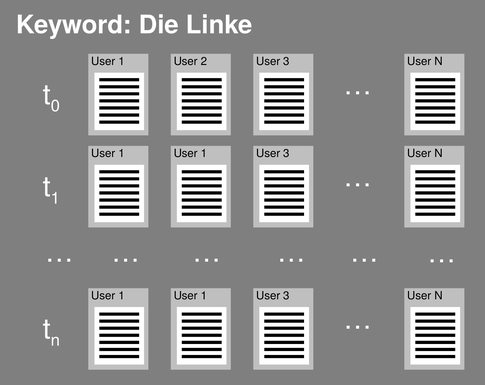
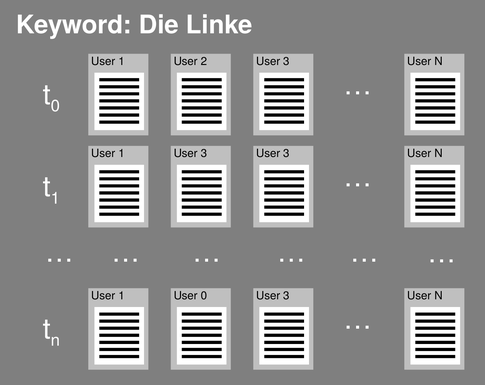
1: 1 -> 3 (204, 153)
1: 1 -> 0 (204, 296)
